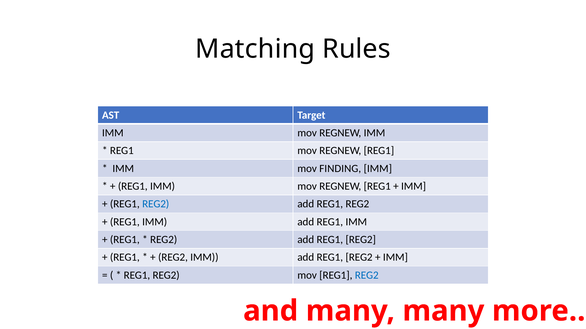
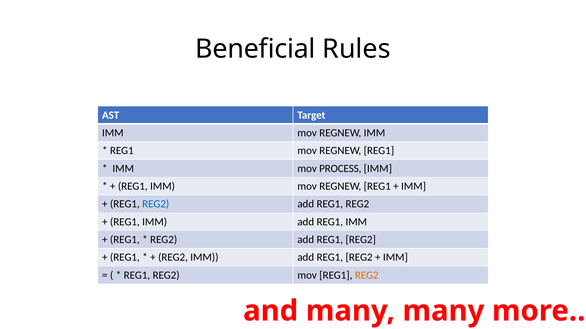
Matching: Matching -> Beneficial (255, 49)
FINDING: FINDING -> PROCESS (340, 169)
REG2 colour: blue -> orange (367, 276)
